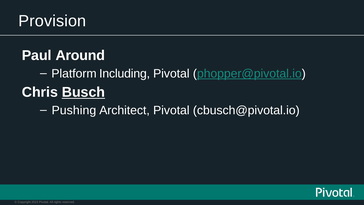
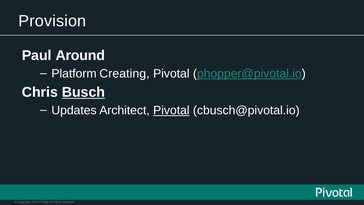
Including: Including -> Creating (124, 73)
Pushing: Pushing -> Updates (74, 110)
Pivotal underline: none -> present (171, 110)
